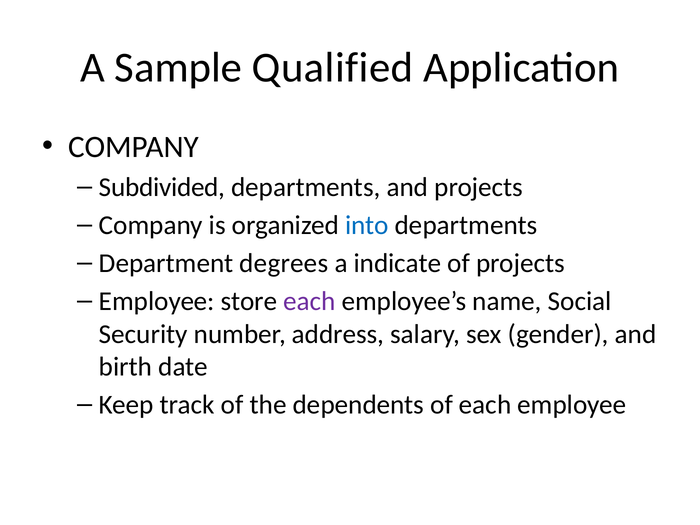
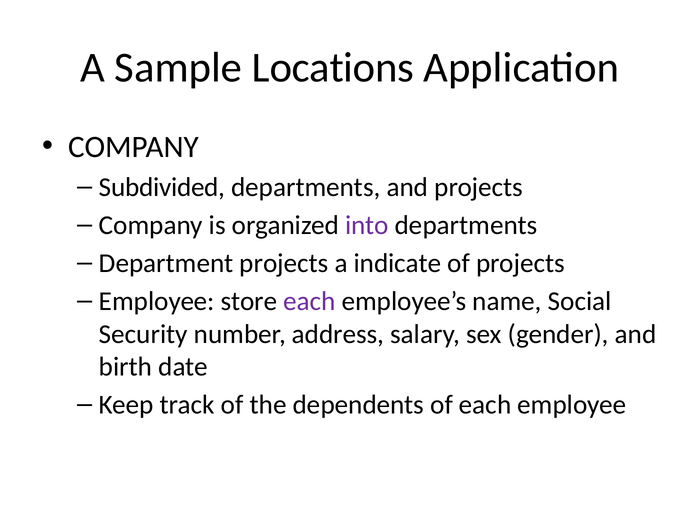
Qualified: Qualified -> Locations (333, 68)
into colour: blue -> purple (367, 225)
Department degrees: degrees -> projects (284, 263)
